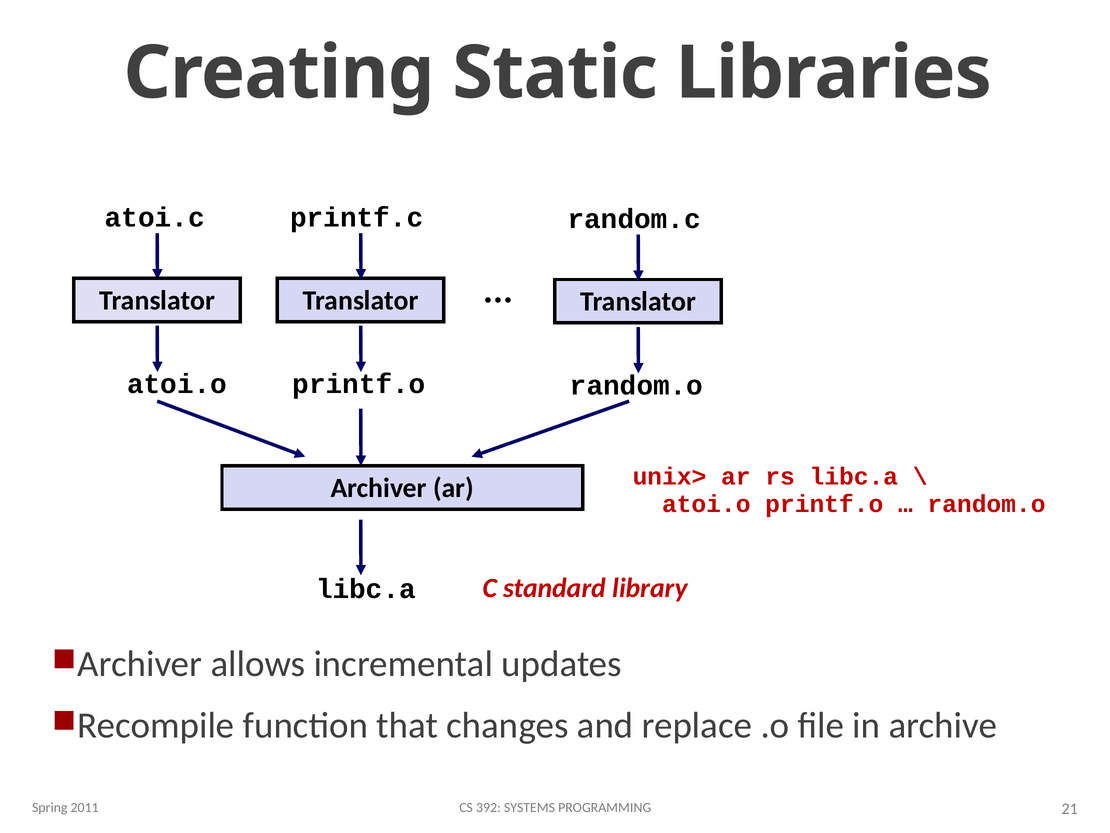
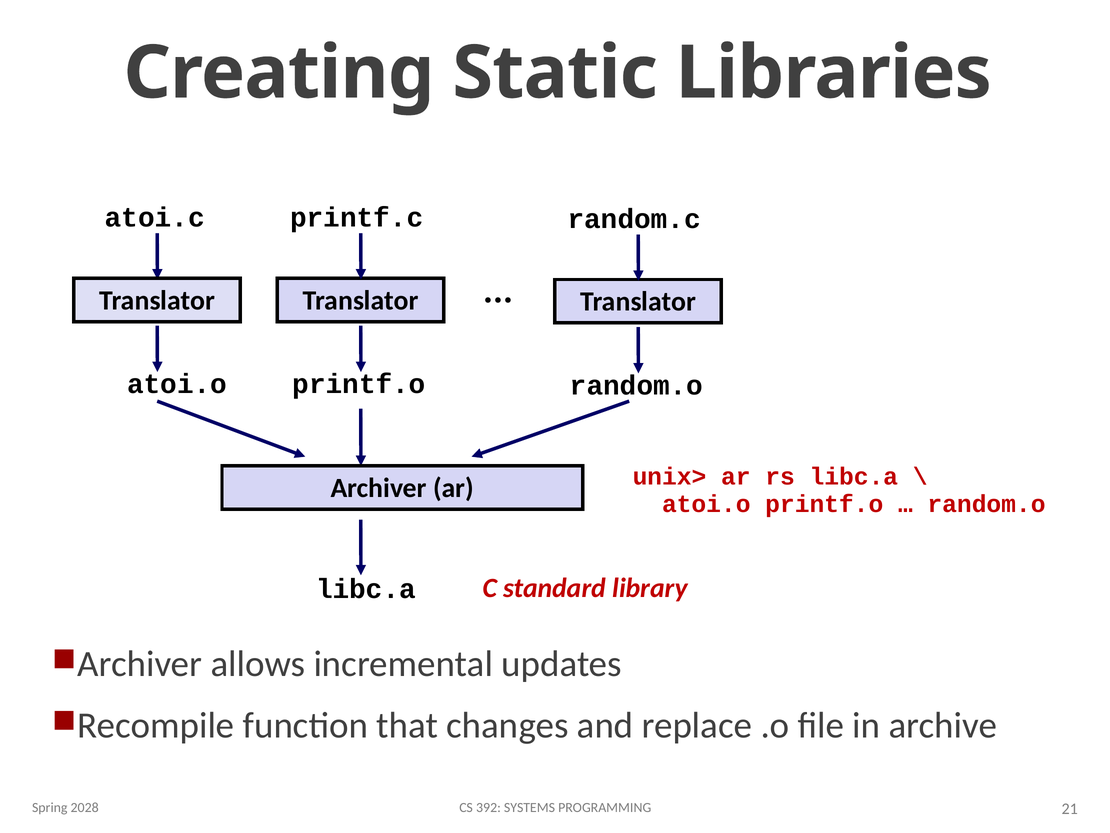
2011: 2011 -> 2028 (85, 807)
